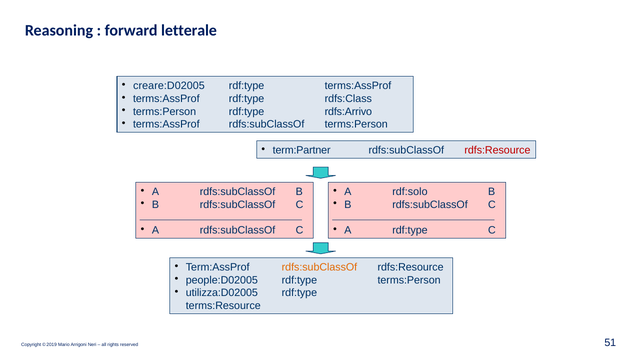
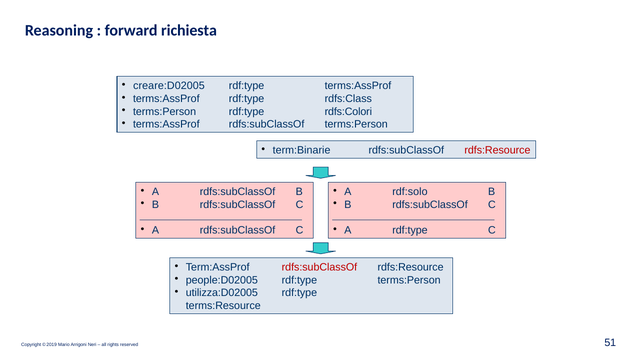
letterale: letterale -> richiesta (189, 31)
rdfs:Arrivo: rdfs:Arrivo -> rdfs:Colori (348, 111)
term:Partner: term:Partner -> term:Binarie (302, 150)
rdfs:subClassOf colour: orange -> red (319, 267)
